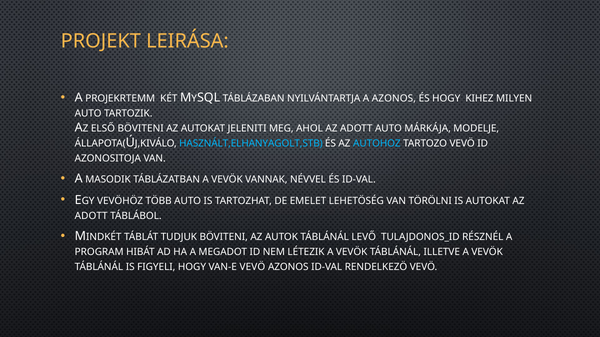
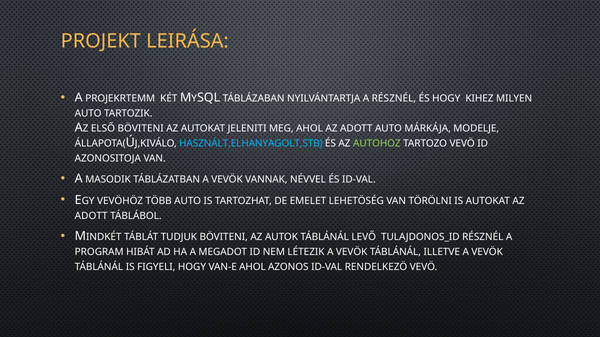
A AZONOS: AZONOS -> RÉSZNÉL (394, 99)
AUTOHOZ colour: light blue -> light green (377, 144)
VAN-E VEVÖ: VEVÖ -> AHOL (252, 267)
